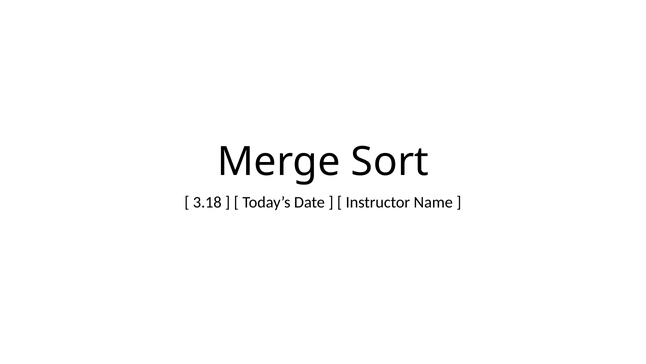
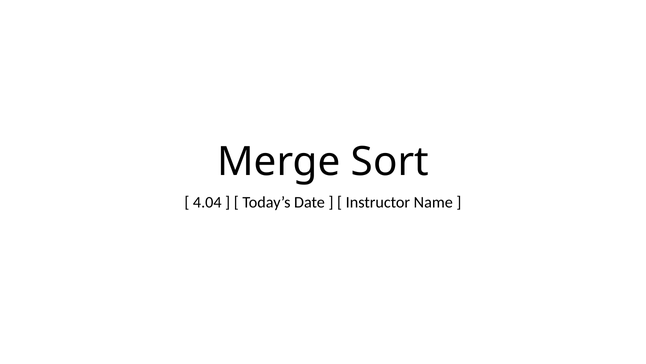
3.18: 3.18 -> 4.04 (207, 202)
